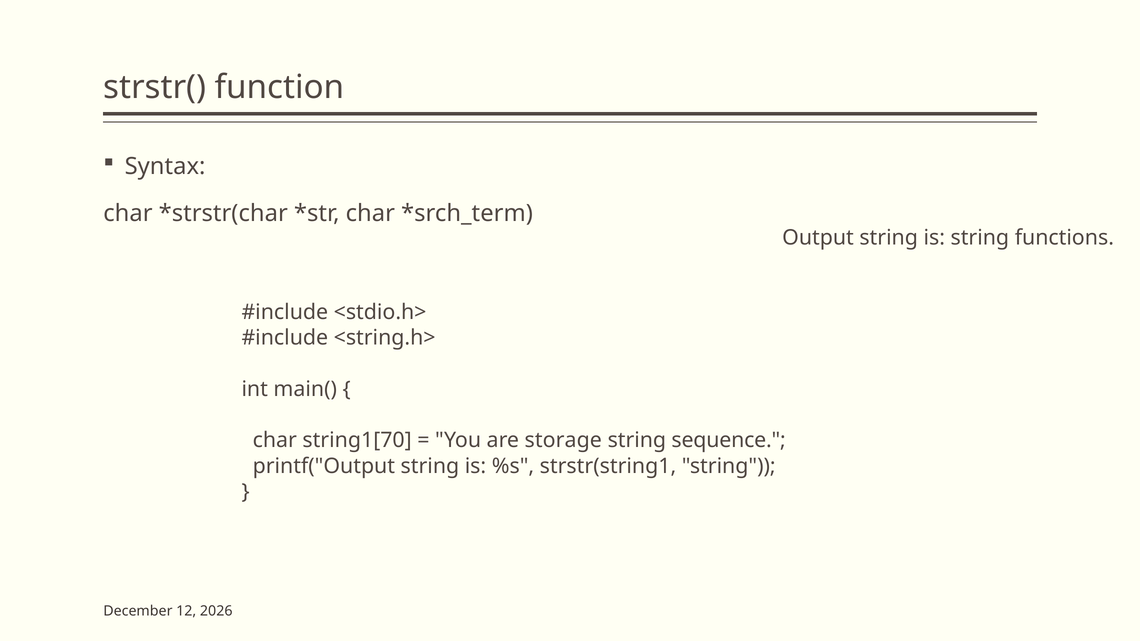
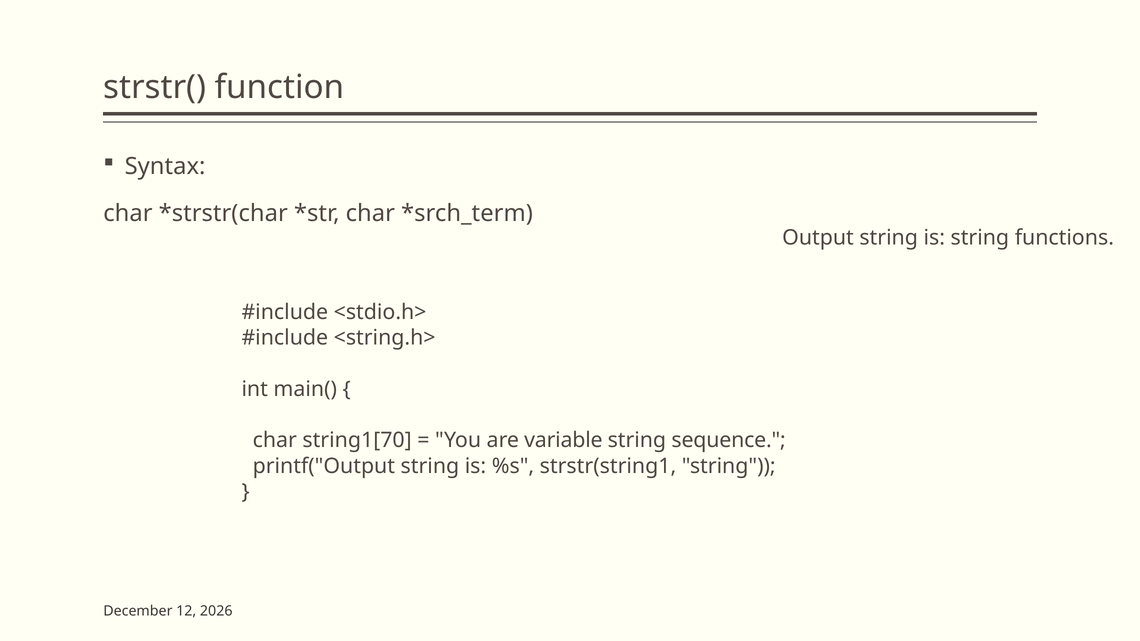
storage: storage -> variable (563, 441)
